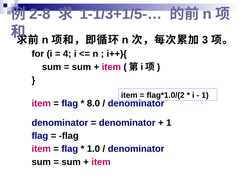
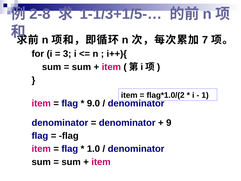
3: 3 -> 7 (205, 40)
4: 4 -> 3 (67, 54)
8.0: 8.0 -> 9.0 (93, 103)
1: 1 -> 9 (169, 123)
